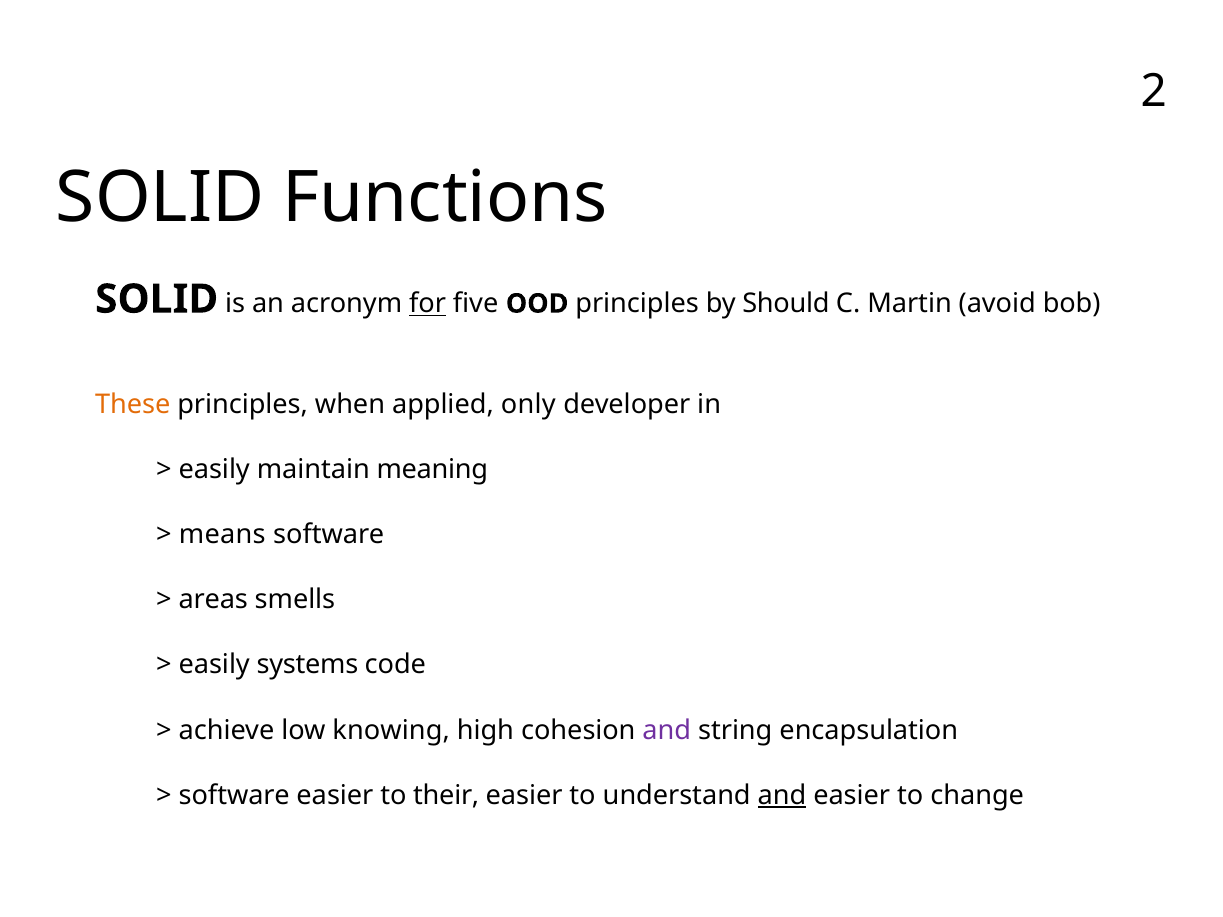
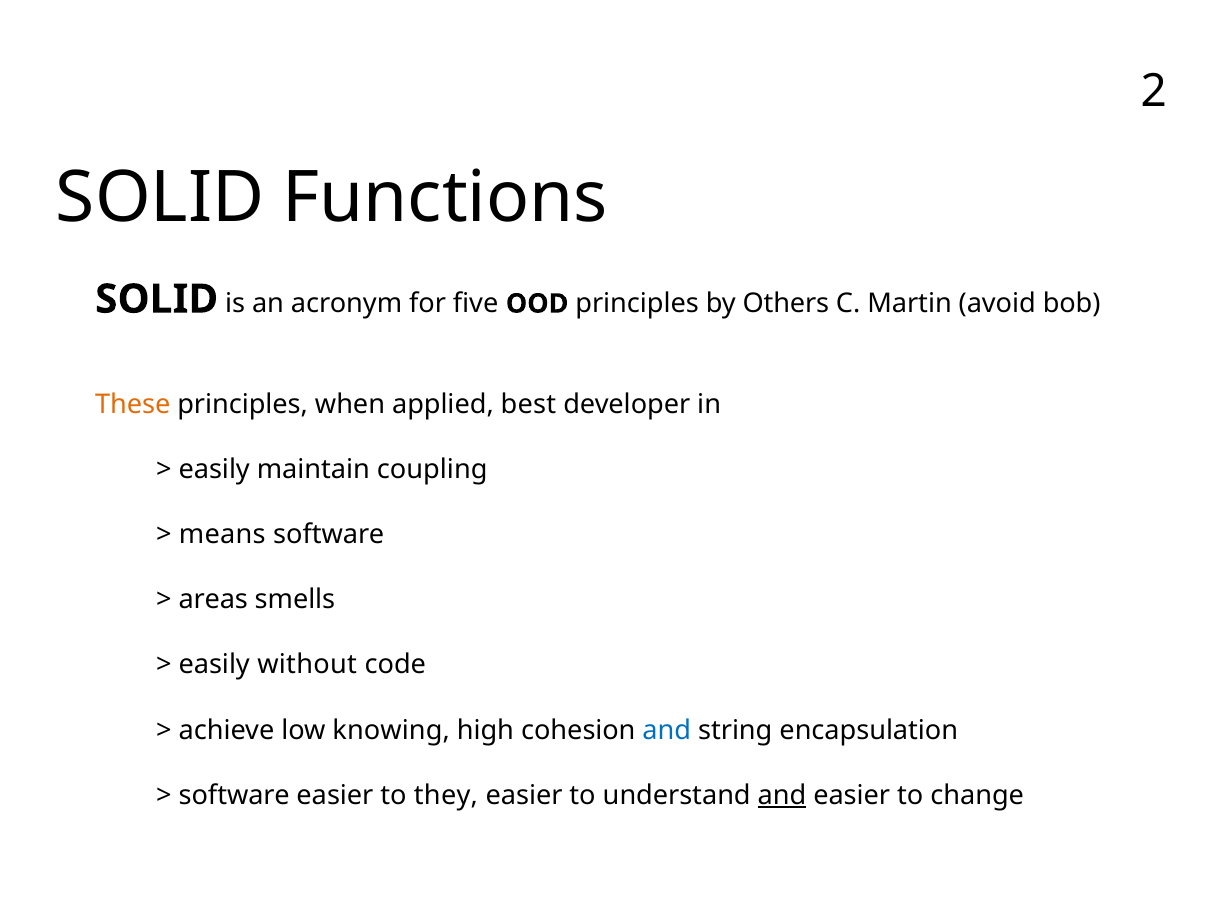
for underline: present -> none (428, 304)
Should: Should -> Others (786, 304)
only: only -> best (528, 404)
meaning: meaning -> coupling (432, 470)
systems: systems -> without (307, 665)
and colour: purple -> blue (667, 730)
their: their -> they (446, 795)
